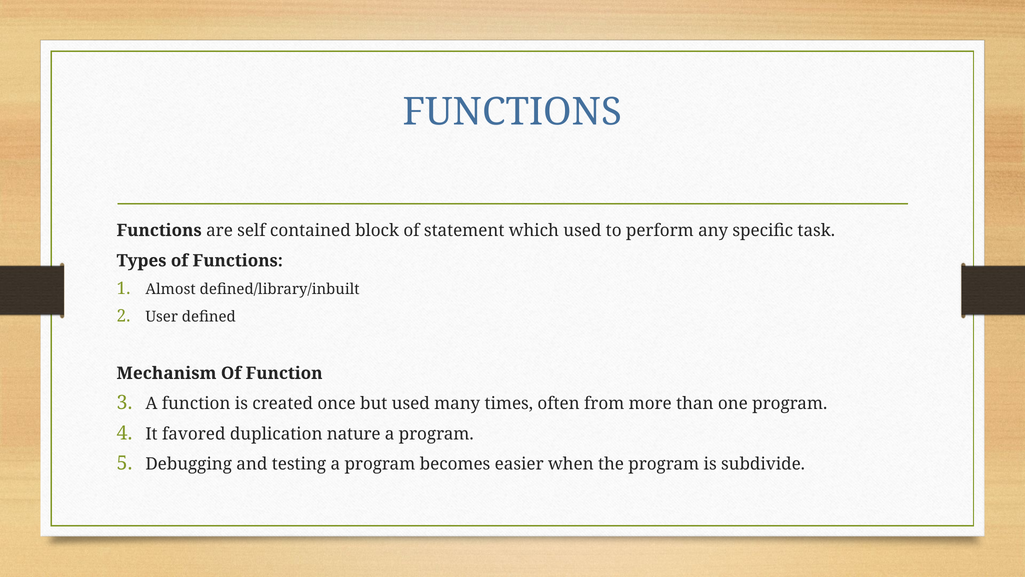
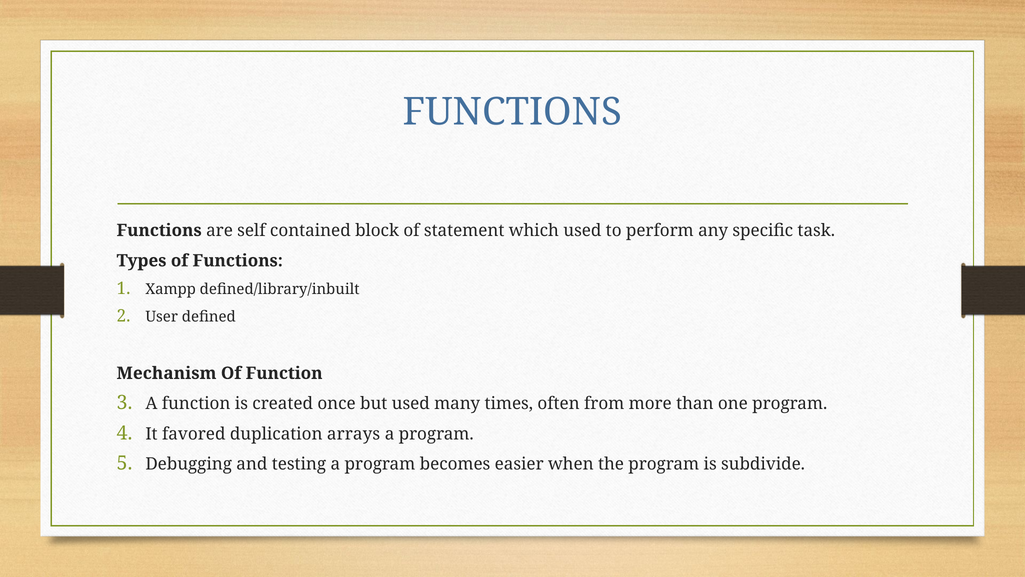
Almost: Almost -> Xampp (171, 289)
nature: nature -> arrays (354, 434)
